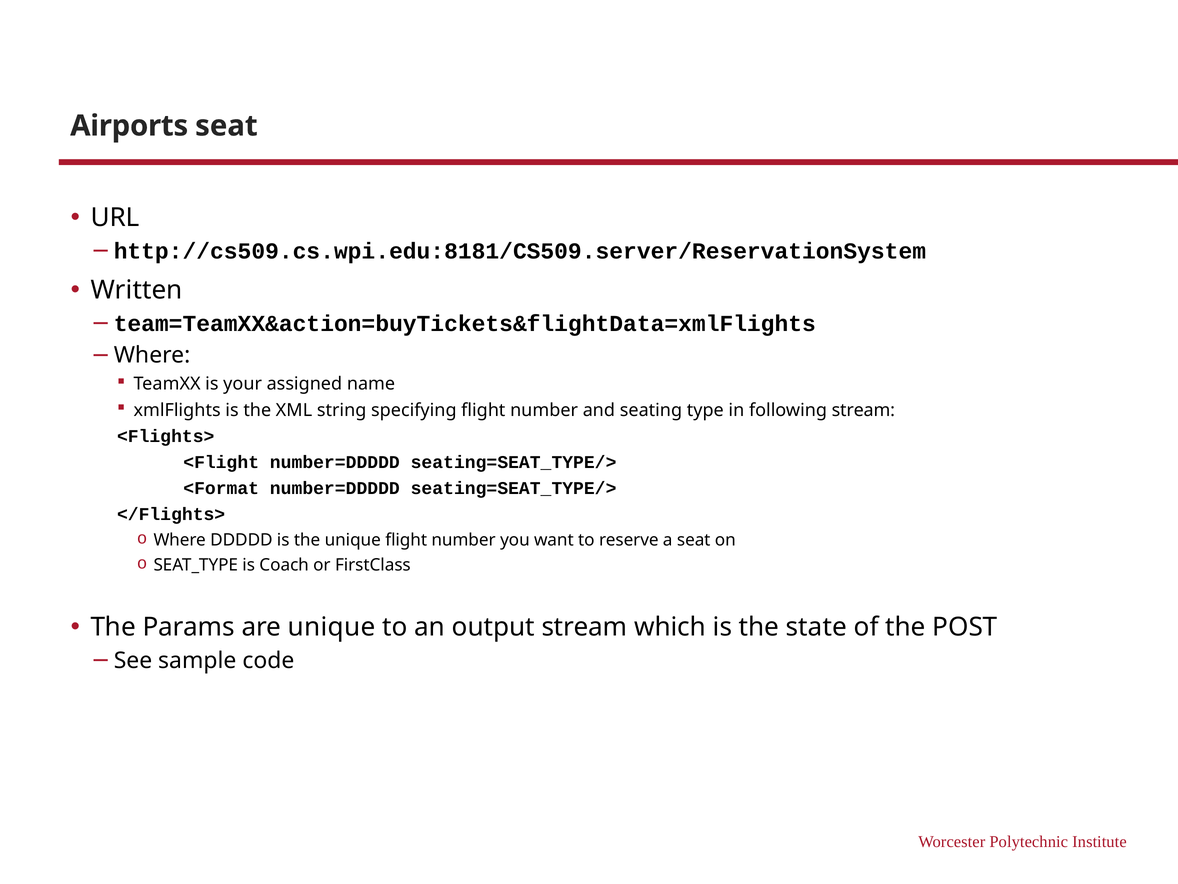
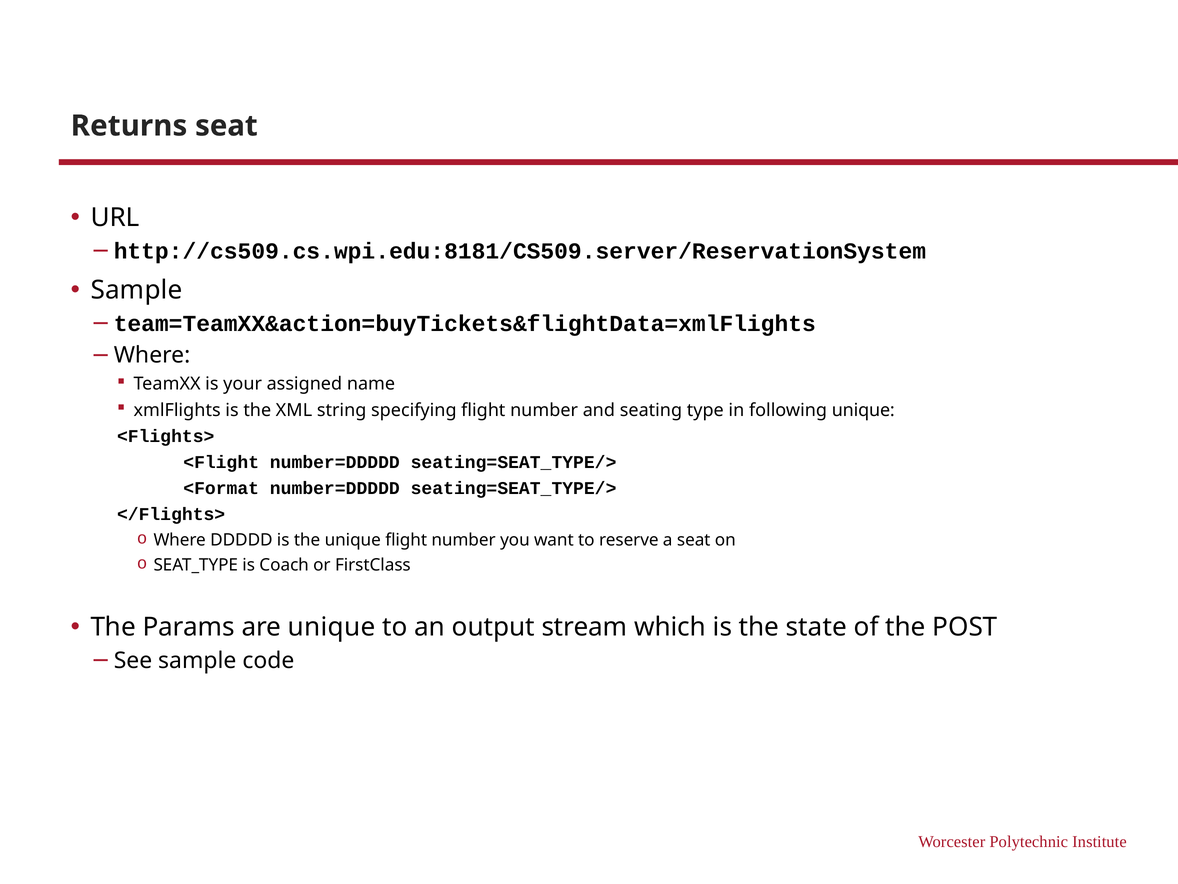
Airports: Airports -> Returns (129, 126)
Written: Written -> Sample (137, 290)
following stream: stream -> unique (863, 410)
